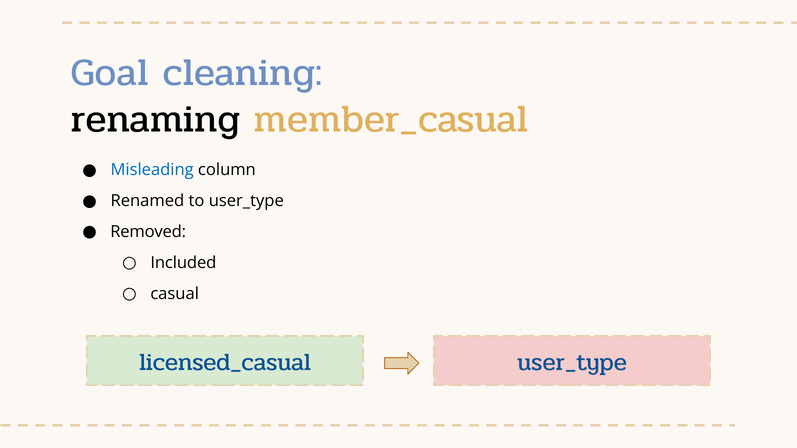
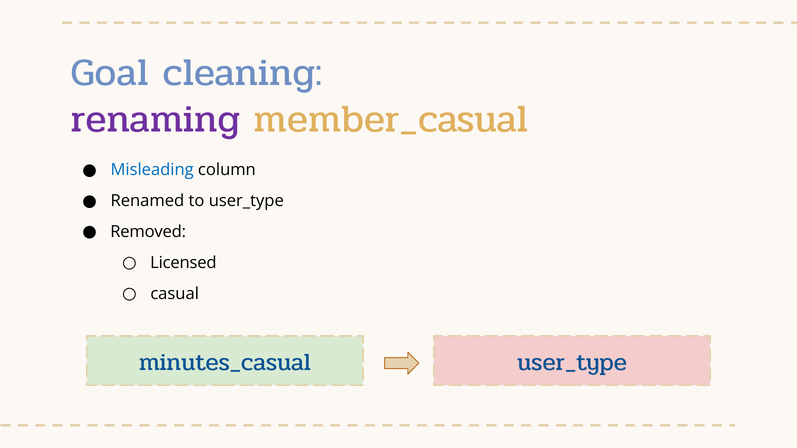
renaming colour: black -> purple (156, 119)
Included: Included -> Licensed (183, 263)
licensed_casual: licensed_casual -> minutes_casual (225, 363)
